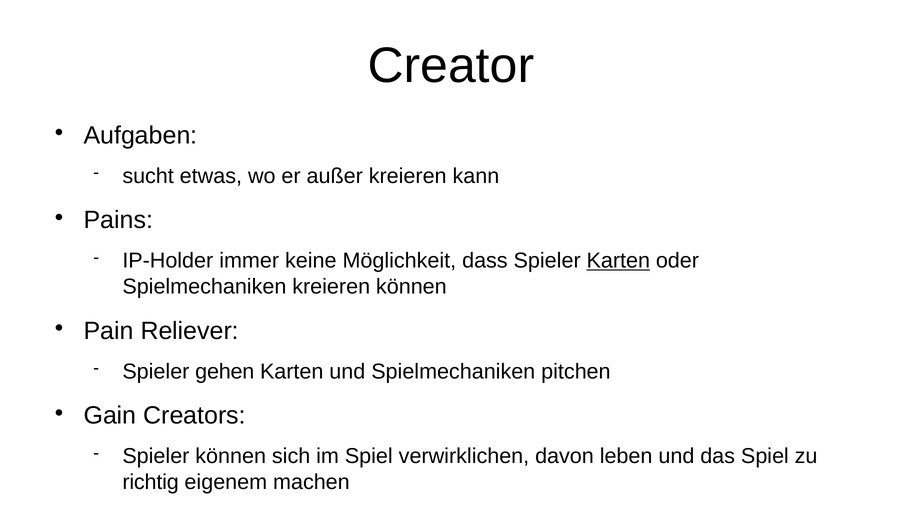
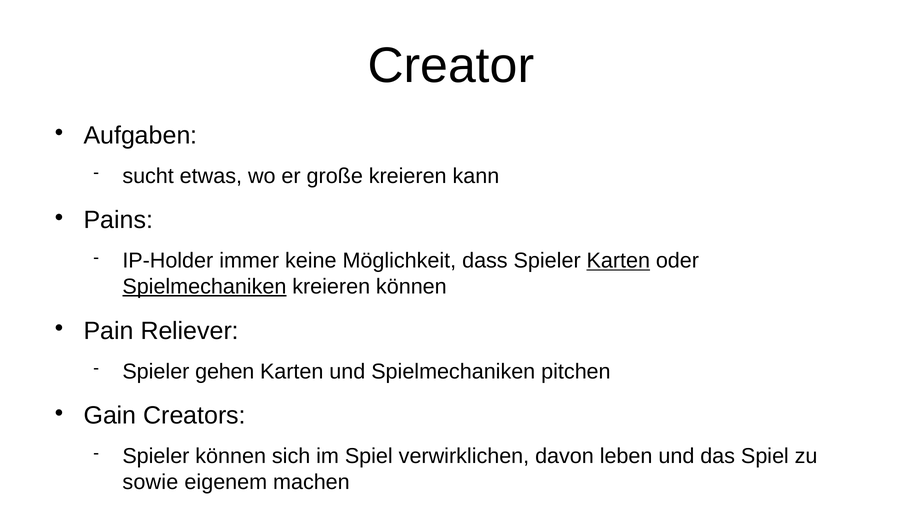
außer: außer -> große (335, 176)
Spielmechaniken underline: none -> present (204, 287)
richtig: richtig -> sowie (150, 482)
